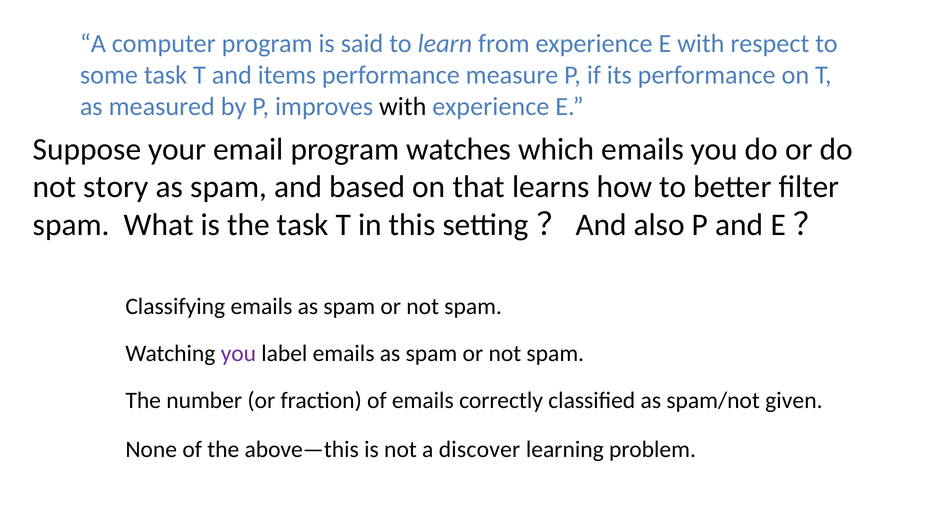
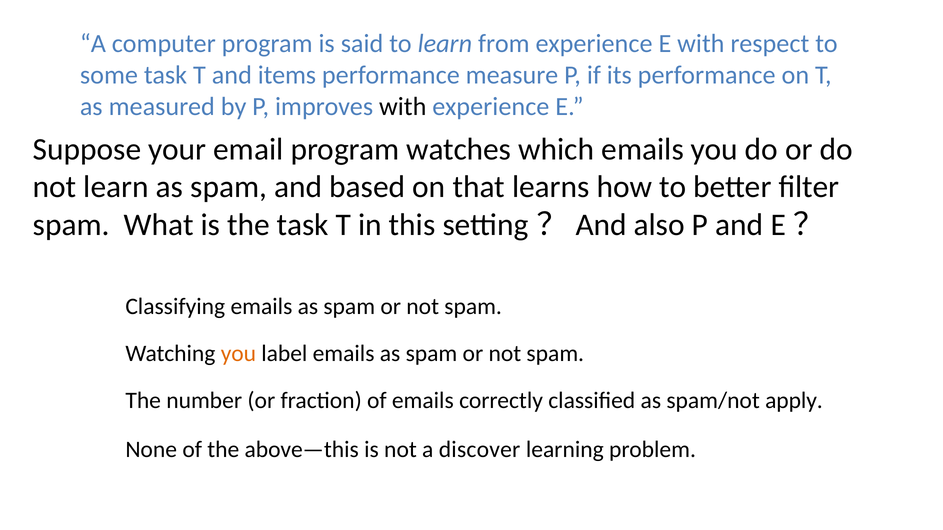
not story: story -> learn (116, 187)
you colour: purple -> orange (238, 354)
given: given -> apply (794, 401)
